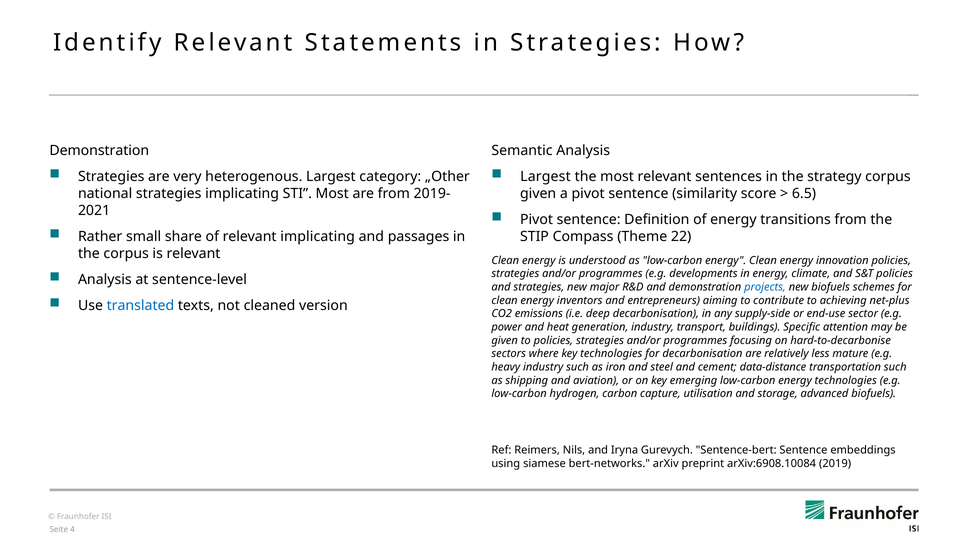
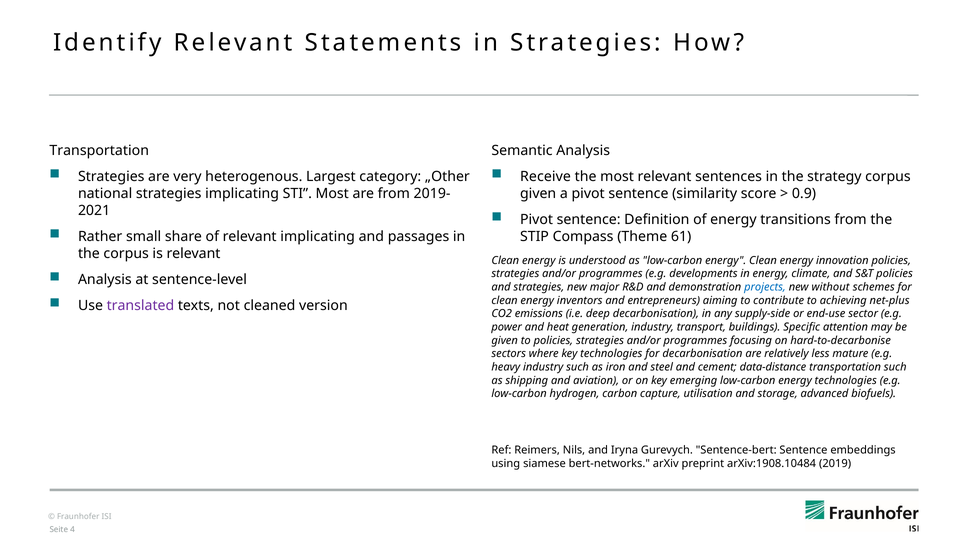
Demonstration: Demonstration -> Transportation (99, 150)
Largest: Largest -> Receive (545, 176)
6.5: 6.5 -> 0.9 (804, 193)
22: 22 -> 61 (681, 236)
new biofuels: biofuels -> without (831, 287)
translated colour: blue -> purple (140, 305)
arXiv:6908.10084: arXiv:6908.10084 -> arXiv:1908.10484 (772, 463)
